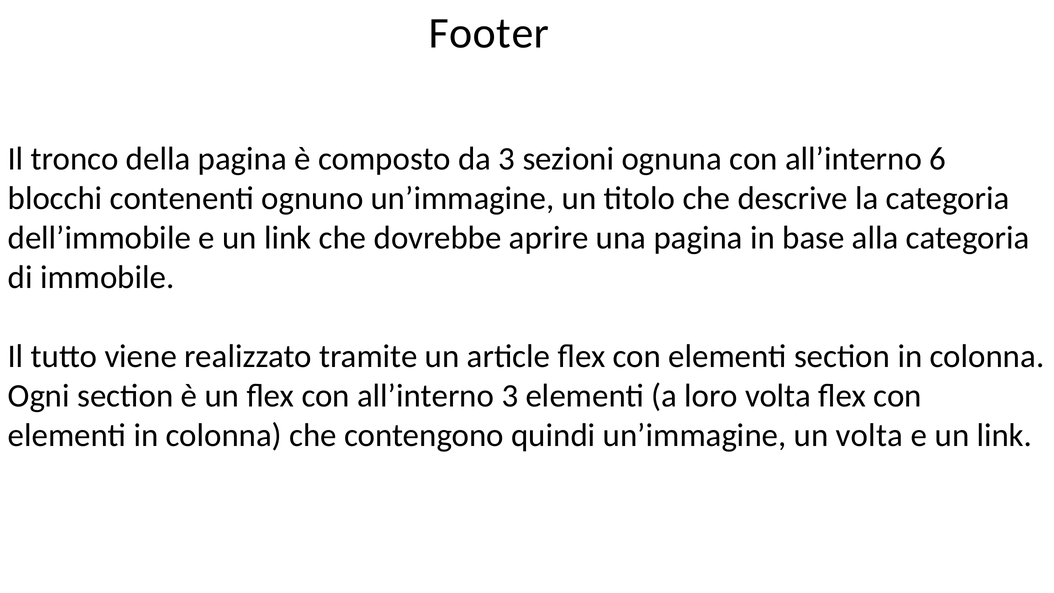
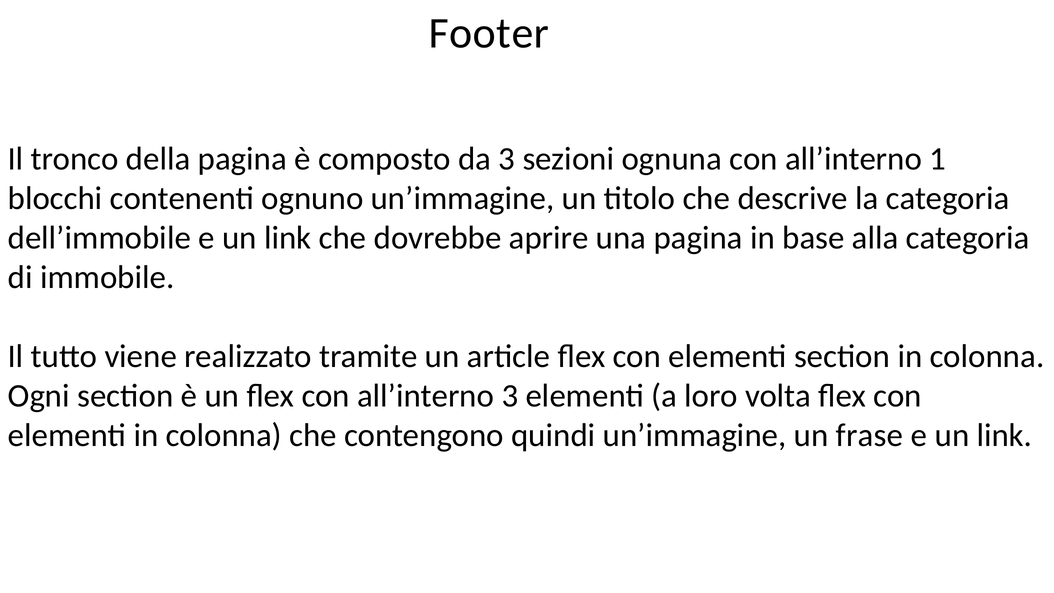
6: 6 -> 1 (938, 159)
un volta: volta -> frase (870, 435)
